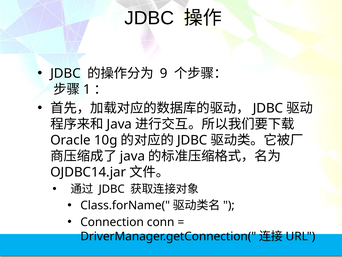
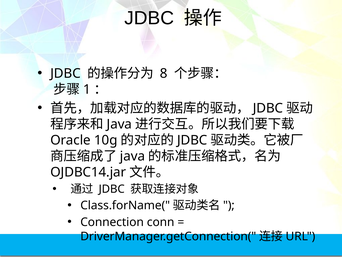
9: 9 -> 8 (164, 73)
